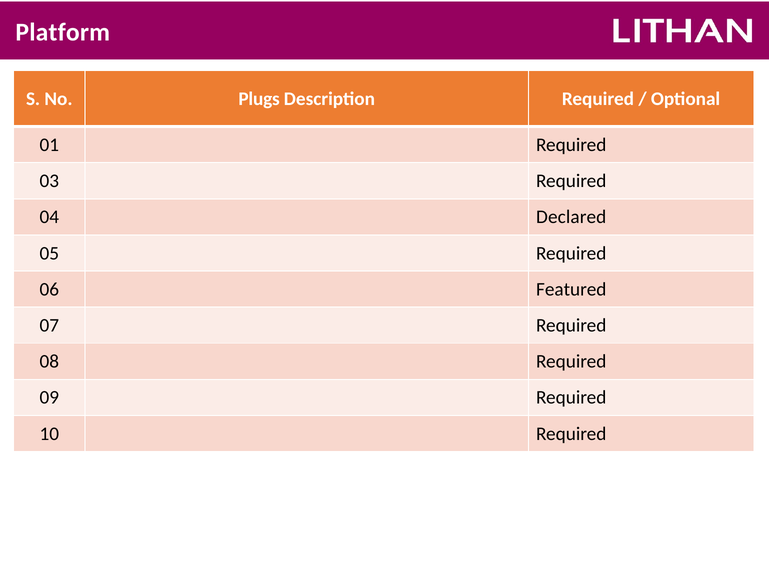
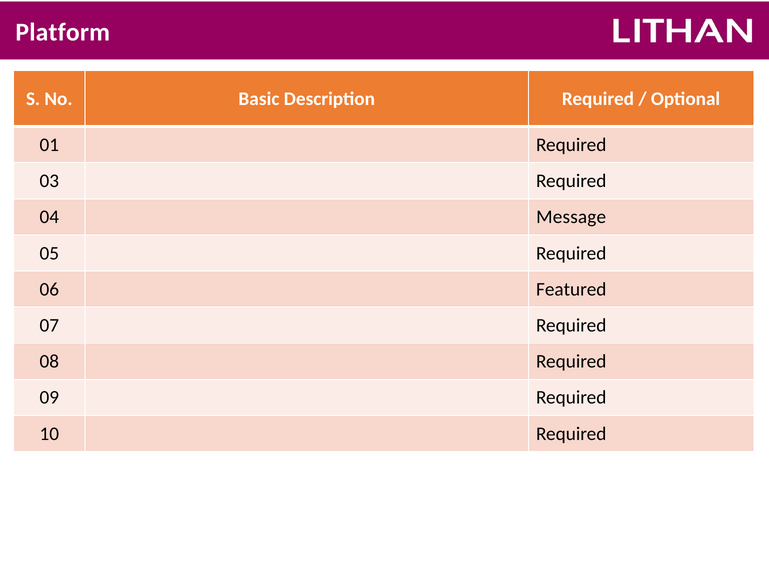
Plugs: Plugs -> Basic (259, 99)
Declared: Declared -> Message (571, 217)
